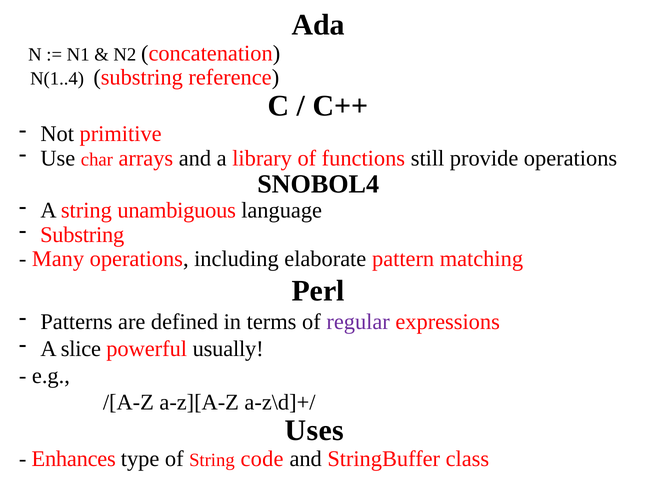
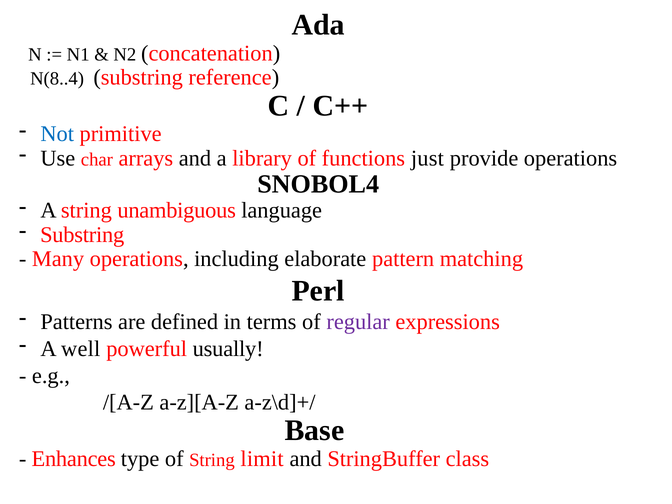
N(1..4: N(1..4 -> N(8..4 (57, 79)
Not colour: black -> blue (57, 134)
still: still -> just (427, 158)
slice: slice -> well (81, 349)
Uses: Uses -> Base (314, 430)
code: code -> limit (262, 459)
